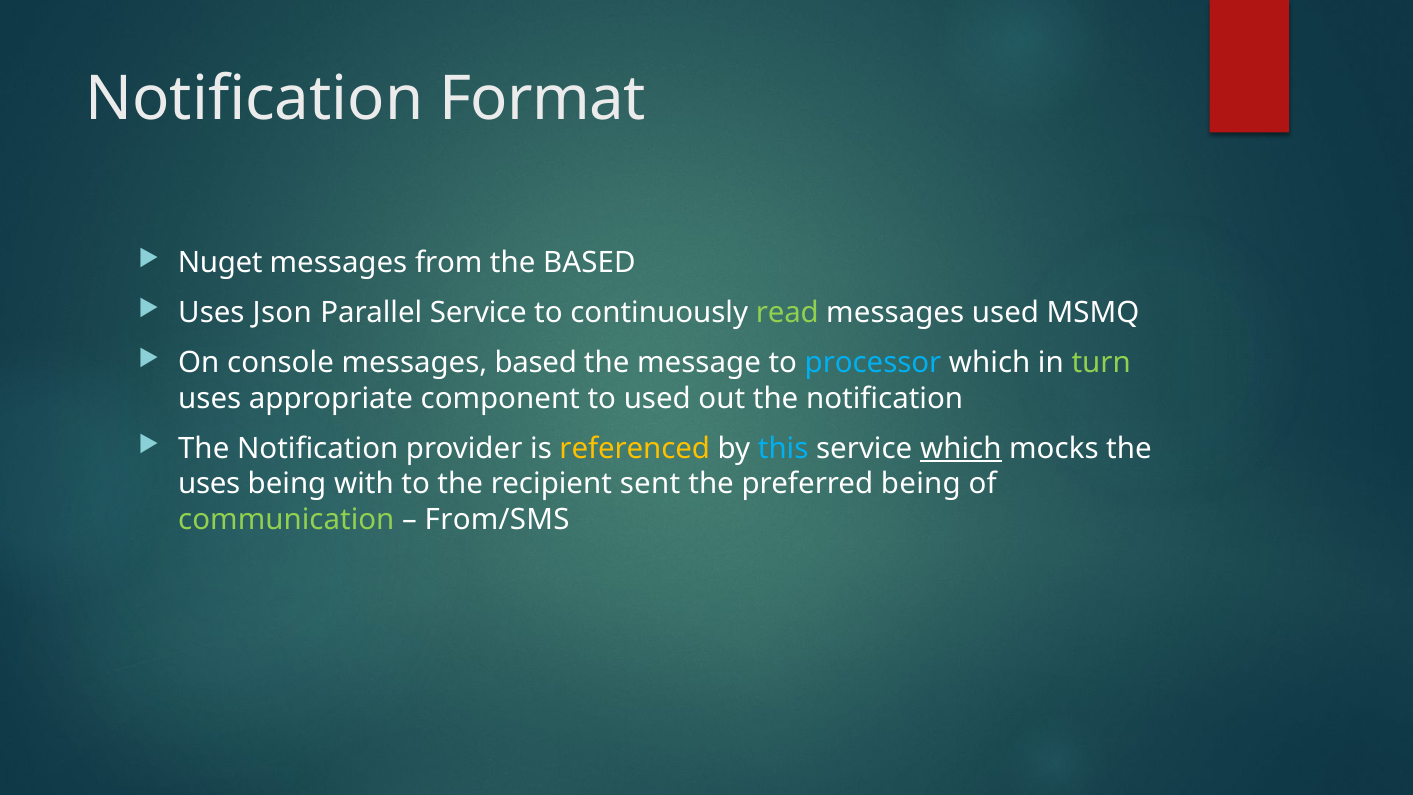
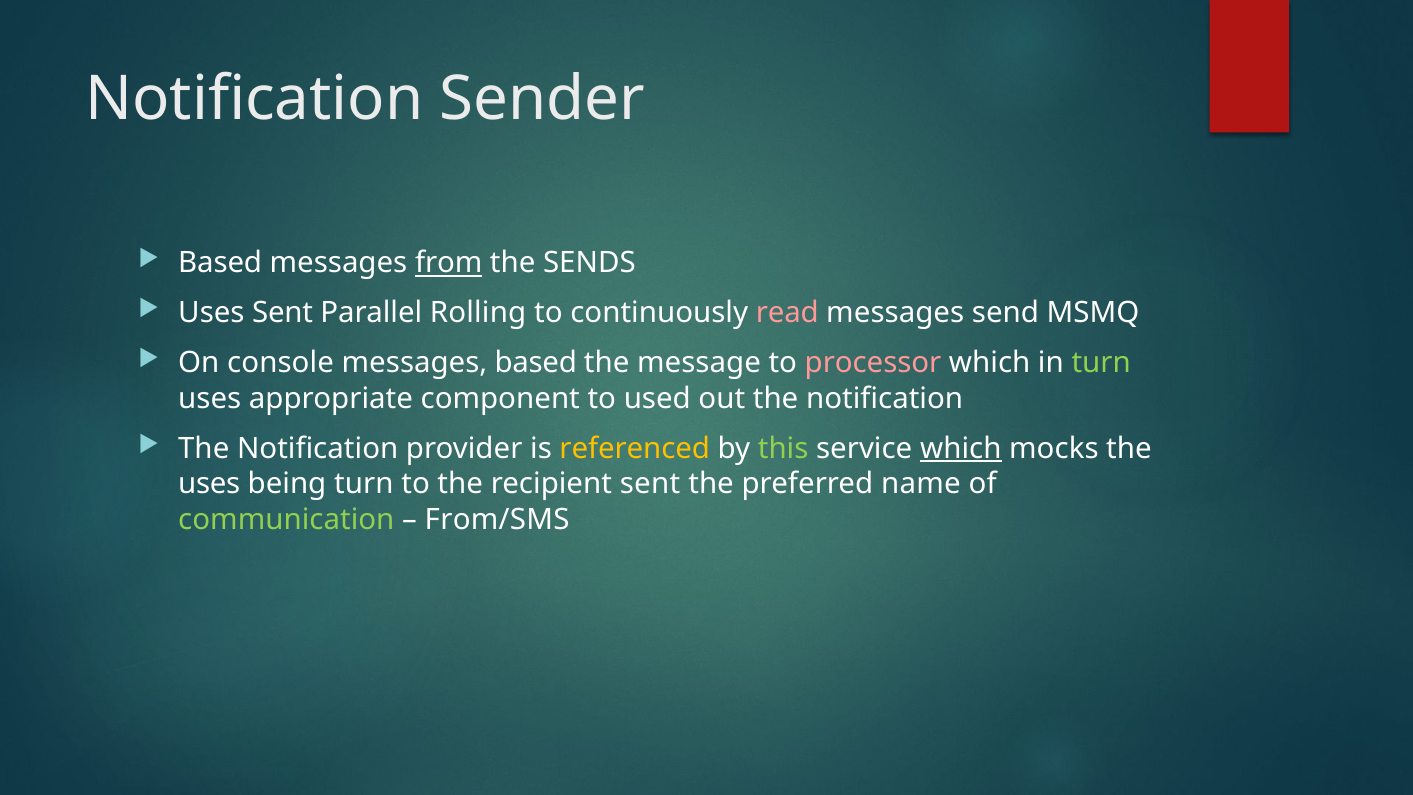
Format: Format -> Sender (542, 99)
Nuget: Nuget -> Based (220, 263)
from underline: none -> present (449, 263)
the BASED: BASED -> SENDS (589, 263)
Uses Json: Json -> Sent (283, 313)
Parallel Service: Service -> Rolling (478, 313)
read colour: light green -> pink (787, 313)
messages used: used -> send (1005, 313)
processor colour: light blue -> pink (873, 363)
this colour: light blue -> light green (783, 449)
being with: with -> turn (364, 484)
preferred being: being -> name (921, 484)
